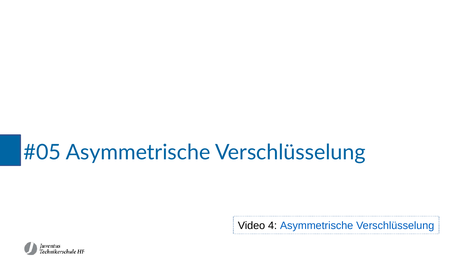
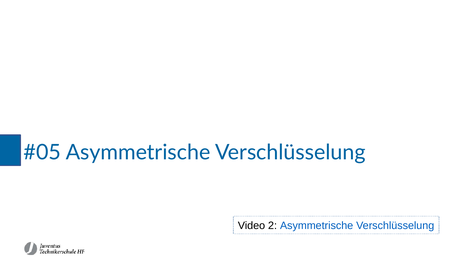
4: 4 -> 2 (273, 226)
